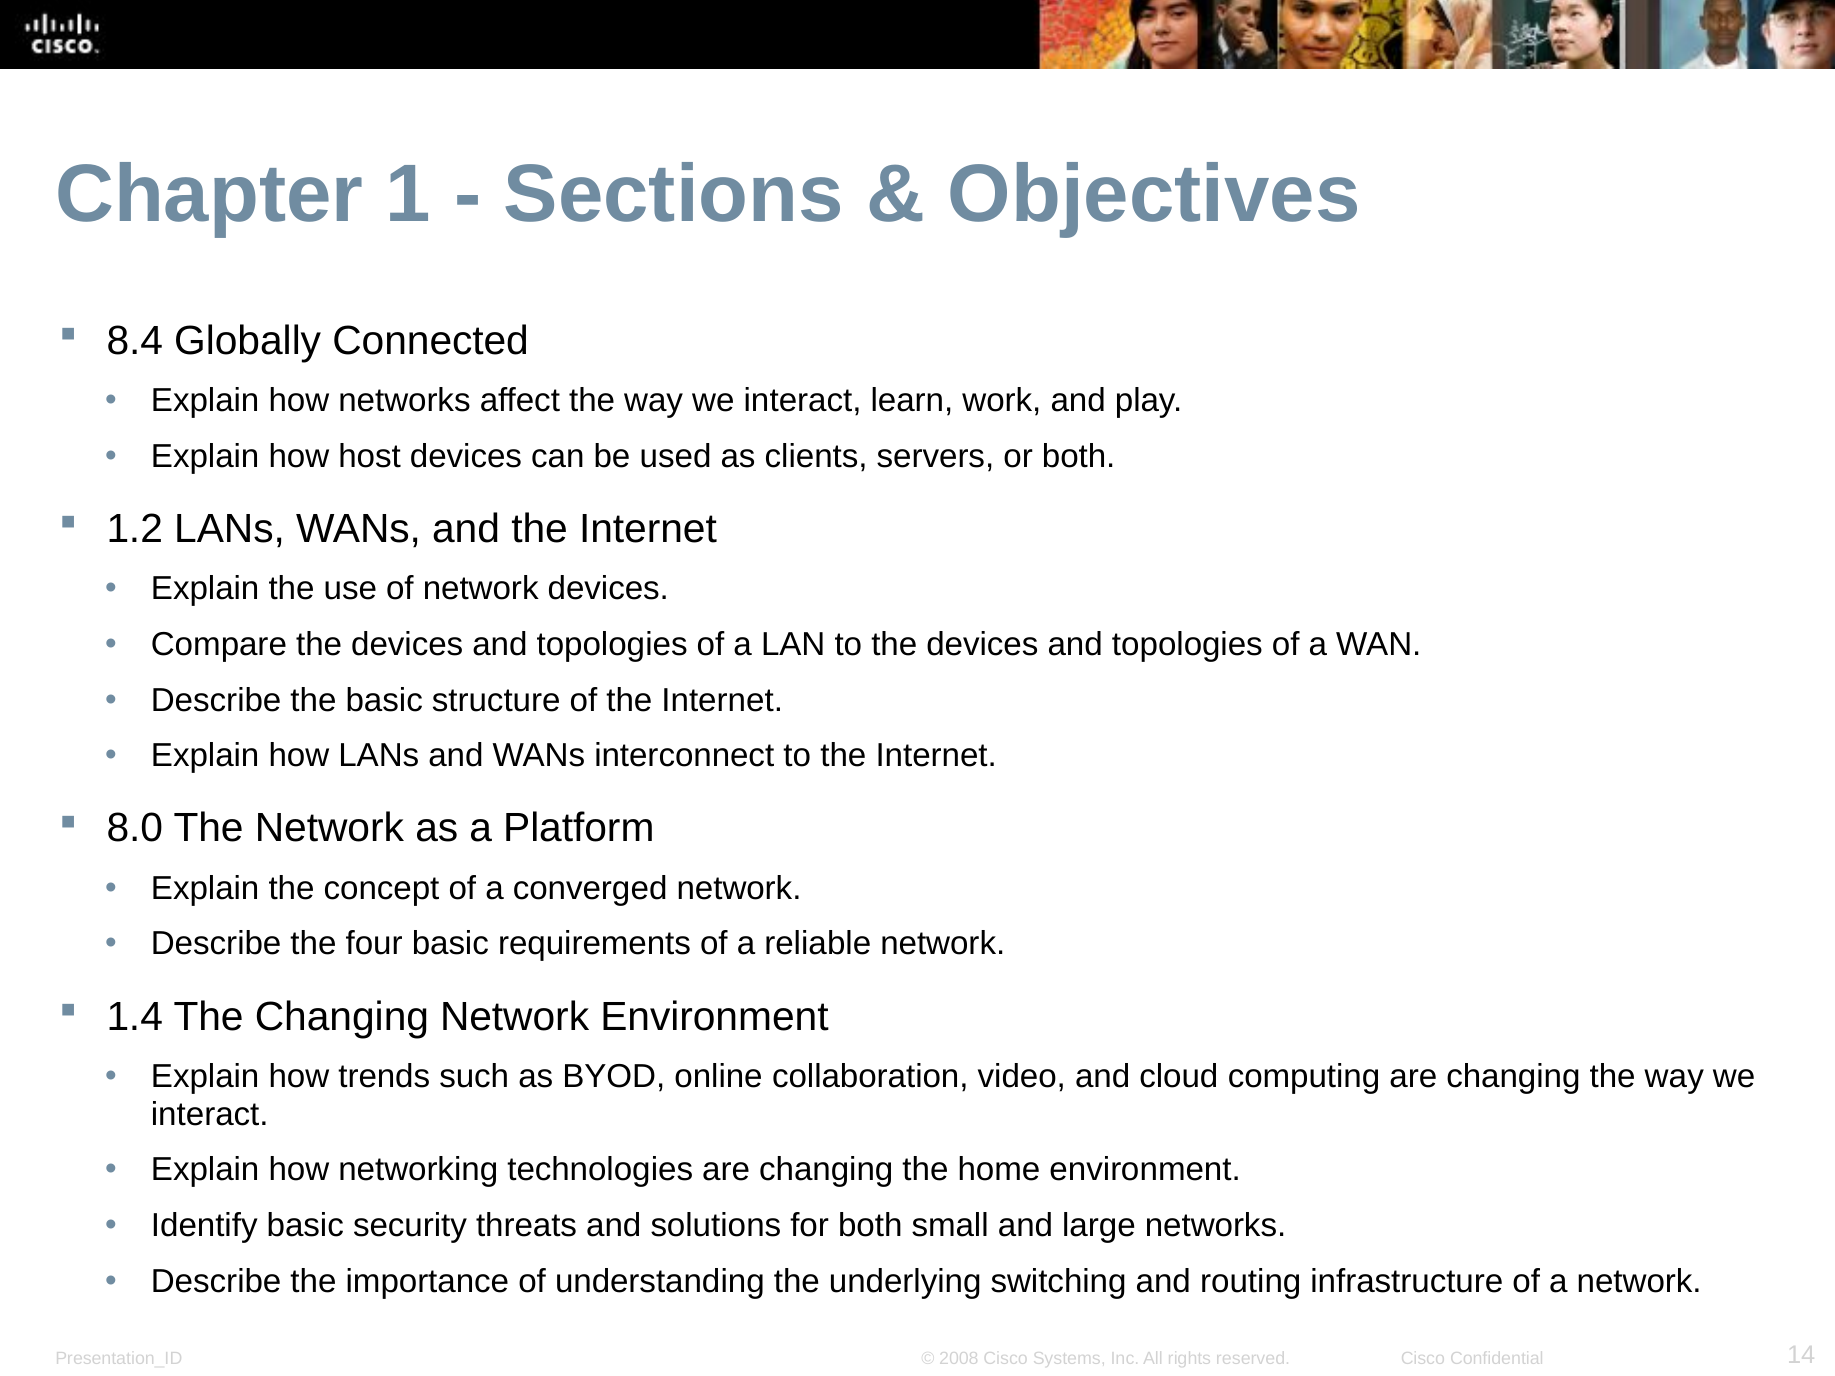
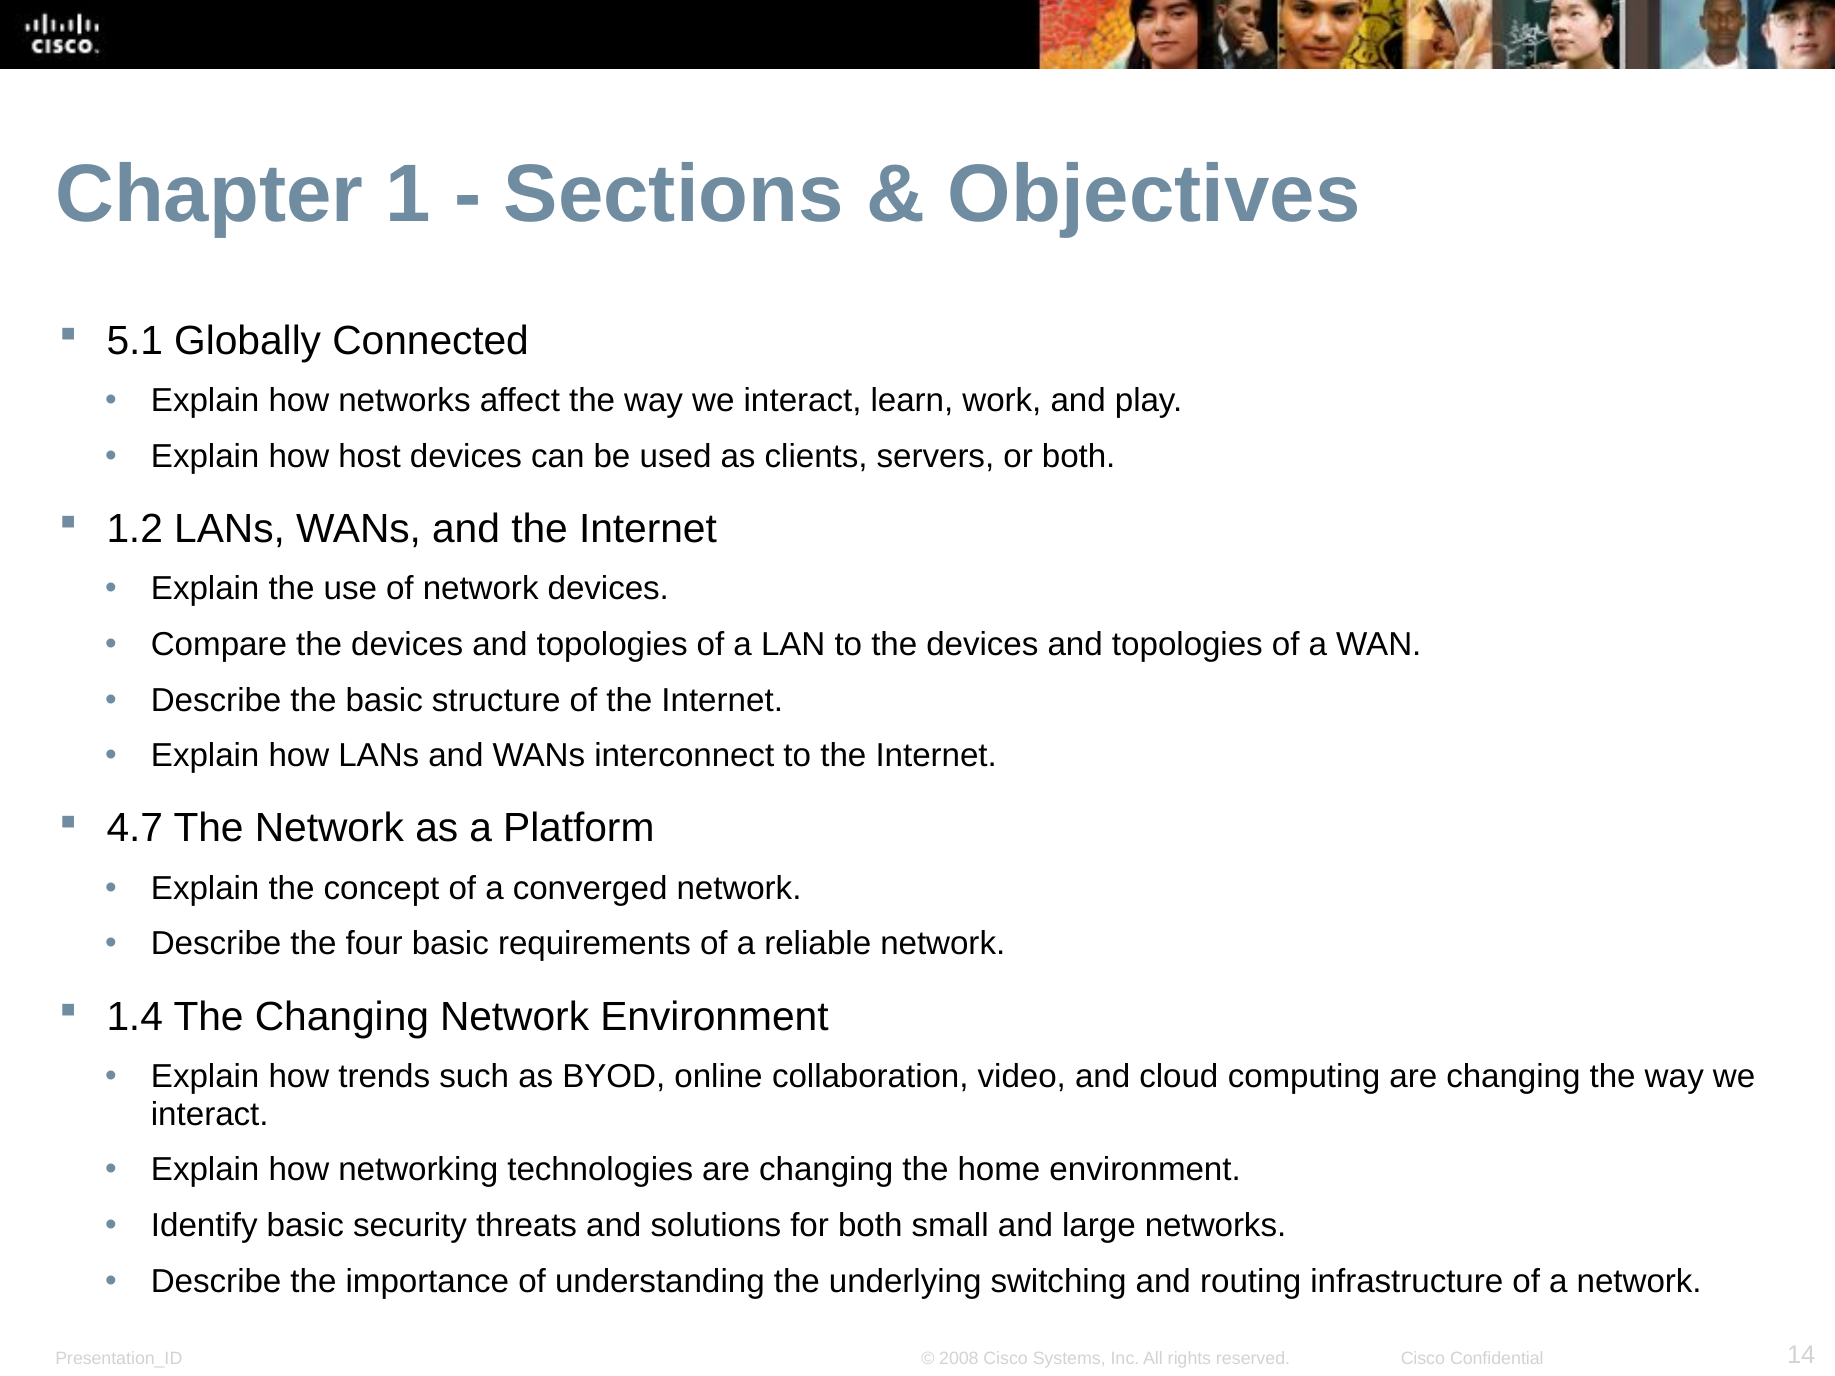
8.4: 8.4 -> 5.1 (135, 341)
8.0: 8.0 -> 4.7 (135, 829)
